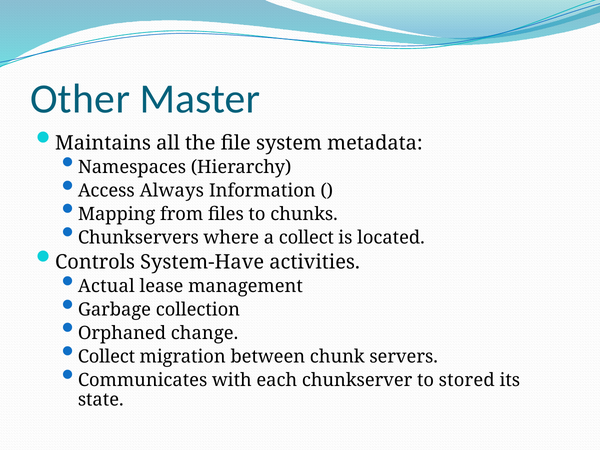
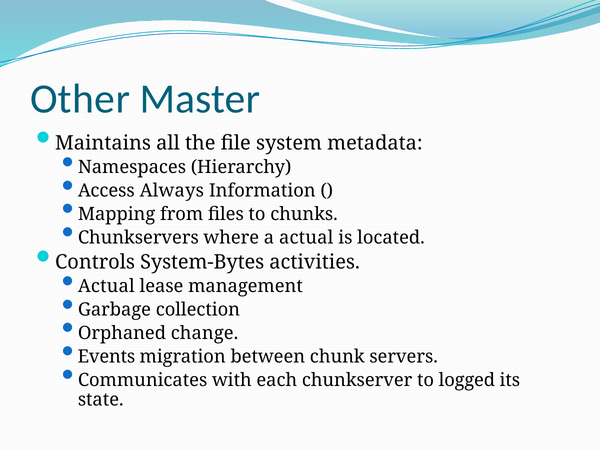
a collect: collect -> actual (306, 238)
System-Have: System-Have -> System-Bytes (202, 262)
Collect: Collect -> Events (106, 357)
stored: stored -> logged (467, 380)
